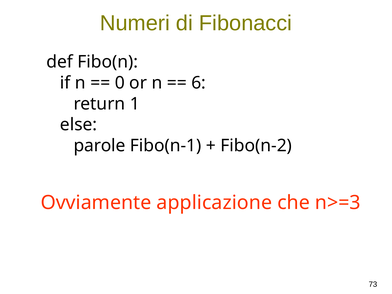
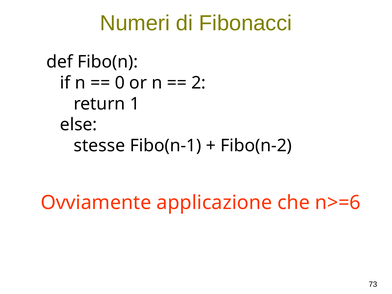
6: 6 -> 2 (199, 83)
parole: parole -> stesse (99, 146)
n>=3: n>=3 -> n>=6 (338, 203)
